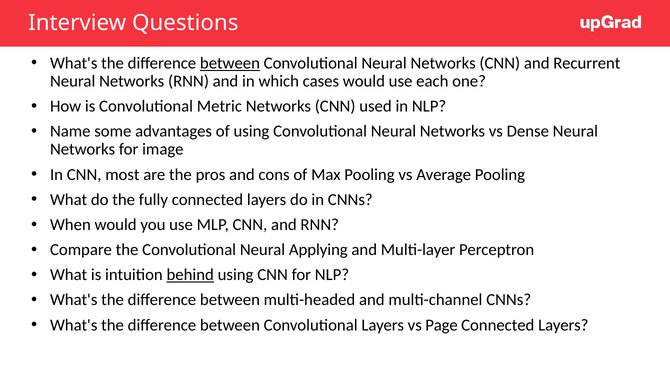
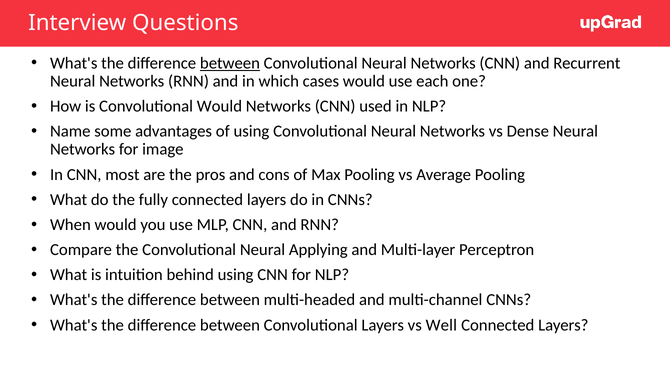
Convolutional Metric: Metric -> Would (219, 106)
behind underline: present -> none (190, 275)
Page: Page -> Well (441, 325)
